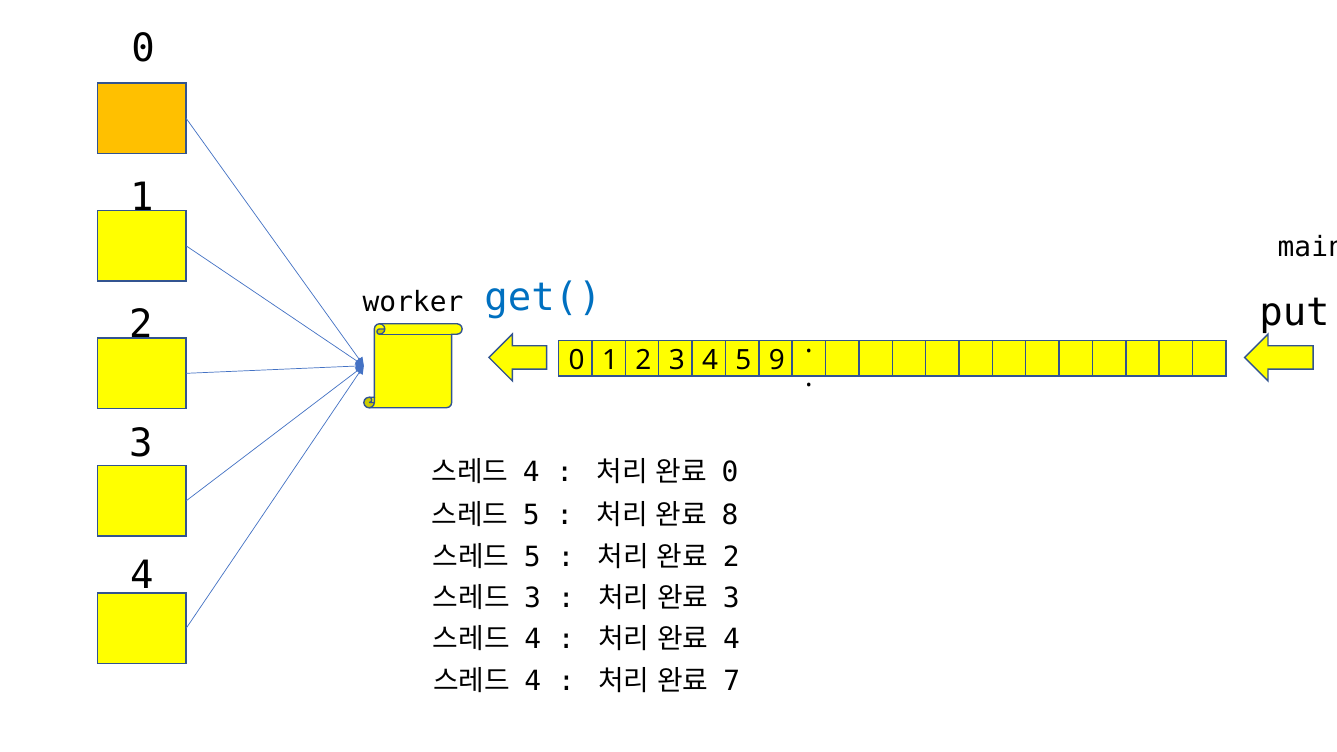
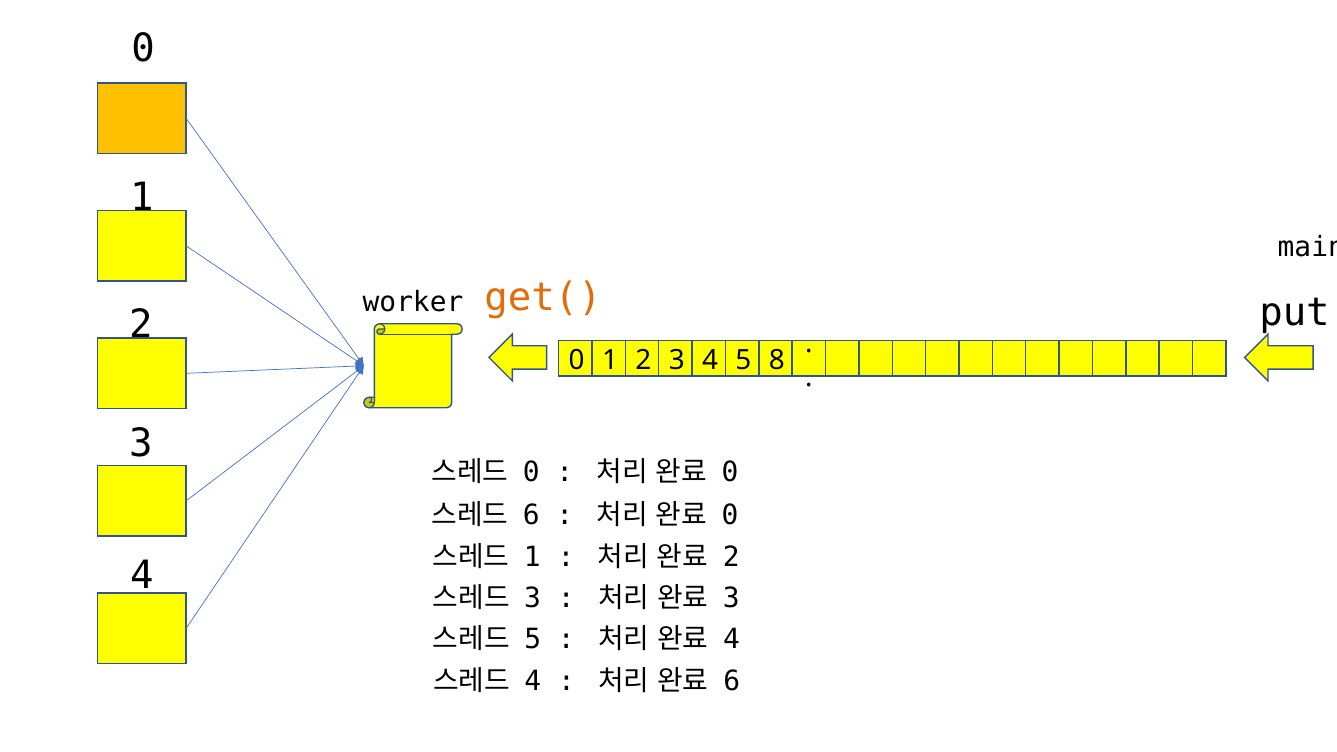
get( colour: blue -> orange (543, 297)
9: 9 -> 8 (777, 360)
4: 4 -> 0 (531, 472)
5: 5 -> 6 (531, 515)
8: 8 -> 0 (730, 515)
5: 5 -> 1 (532, 557)
4: 4 -> 5 (533, 640)
7: 7 -> 6 (732, 681)
